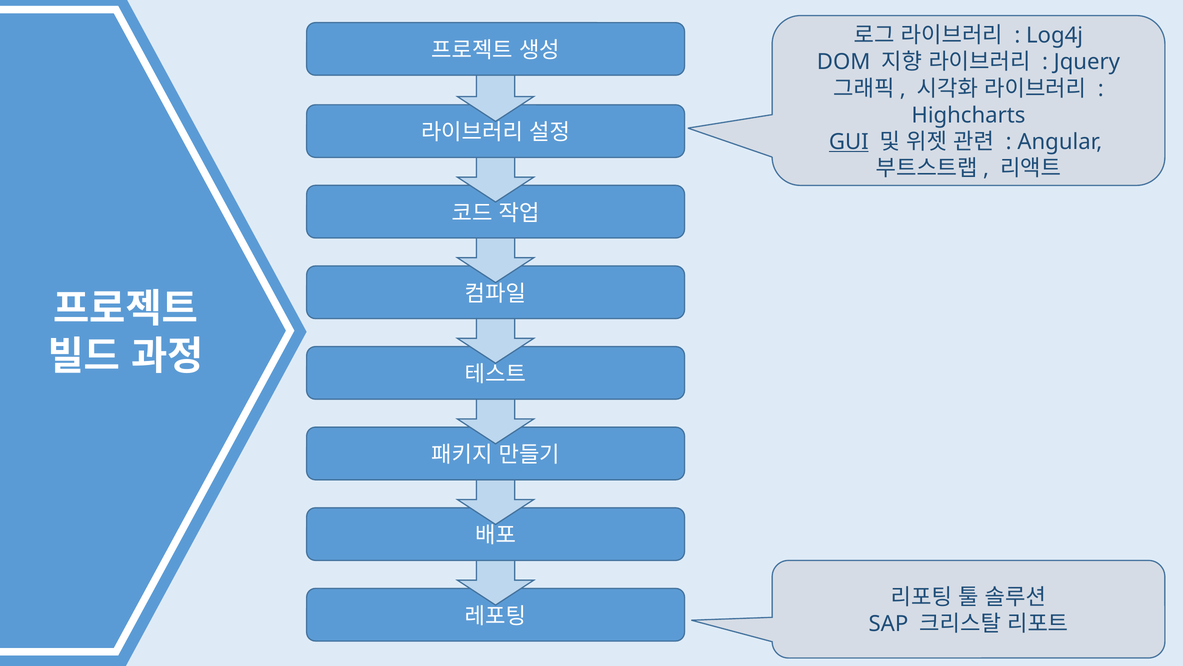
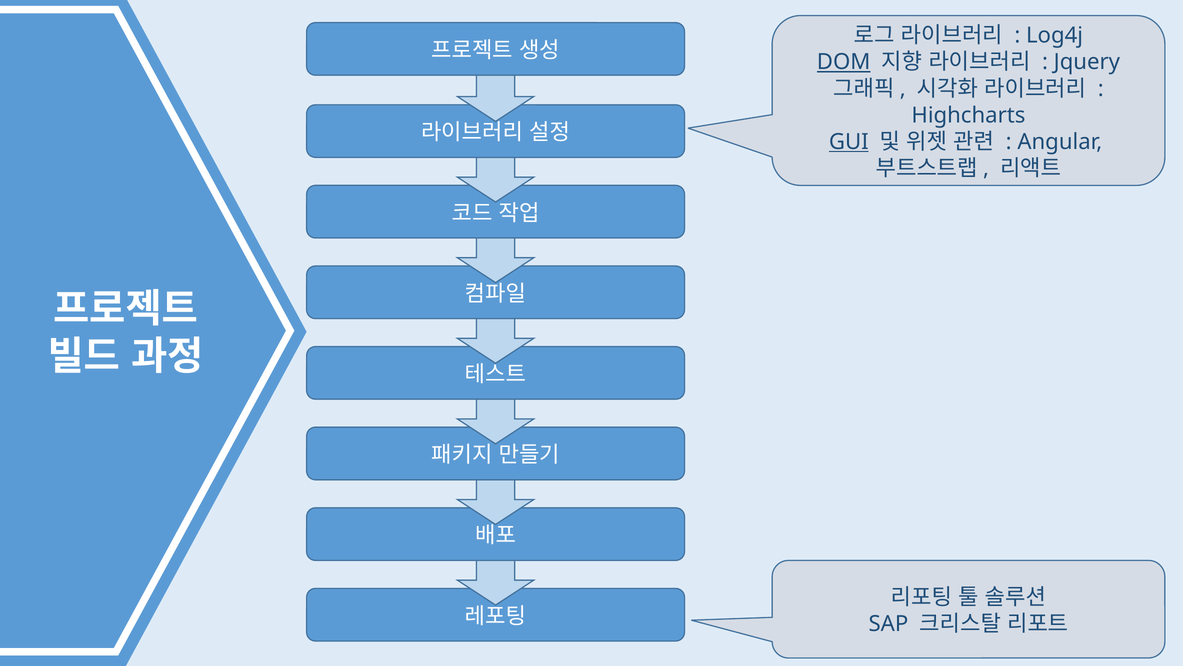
DOM underline: none -> present (844, 62)
